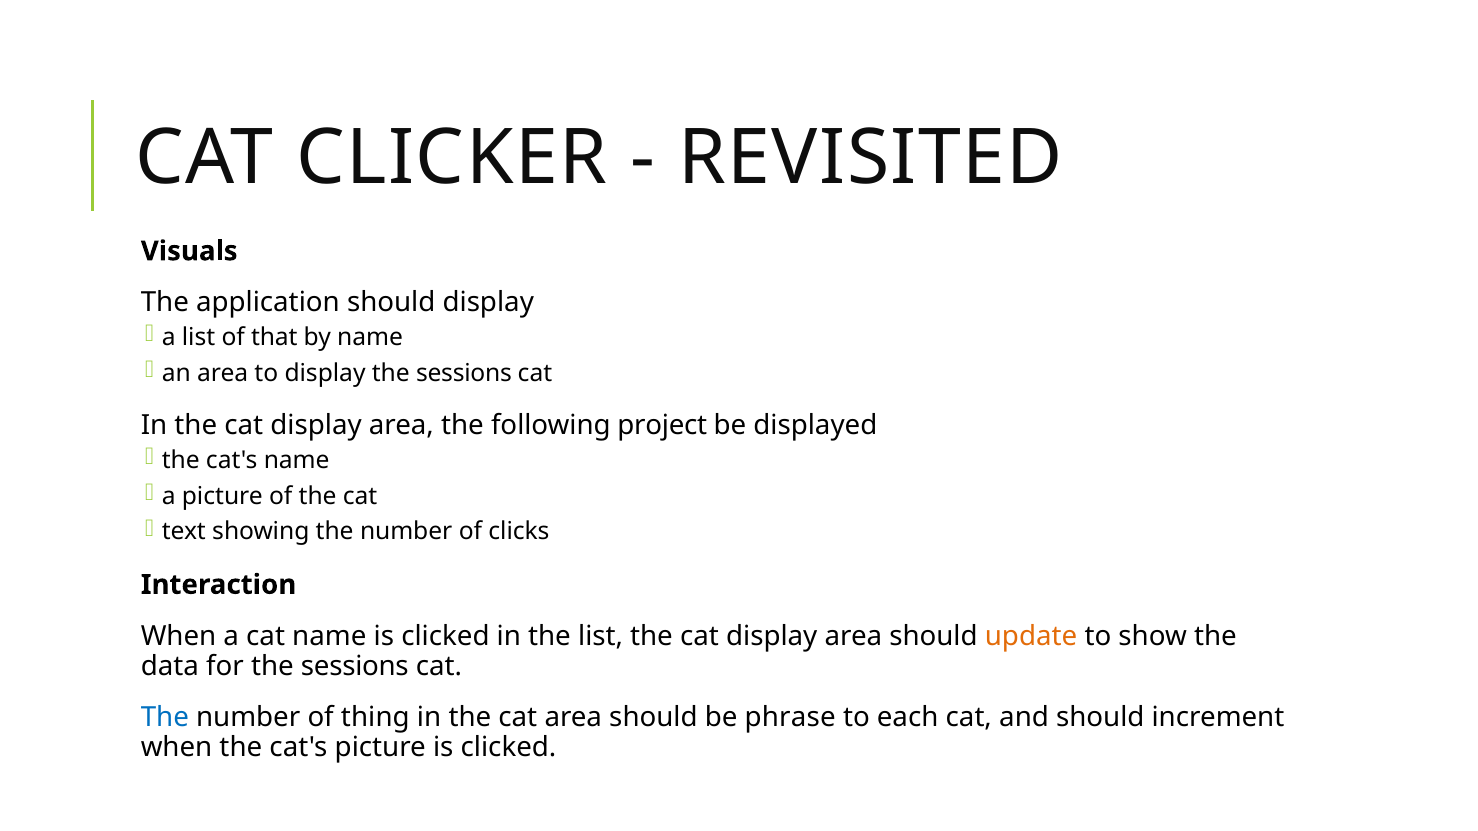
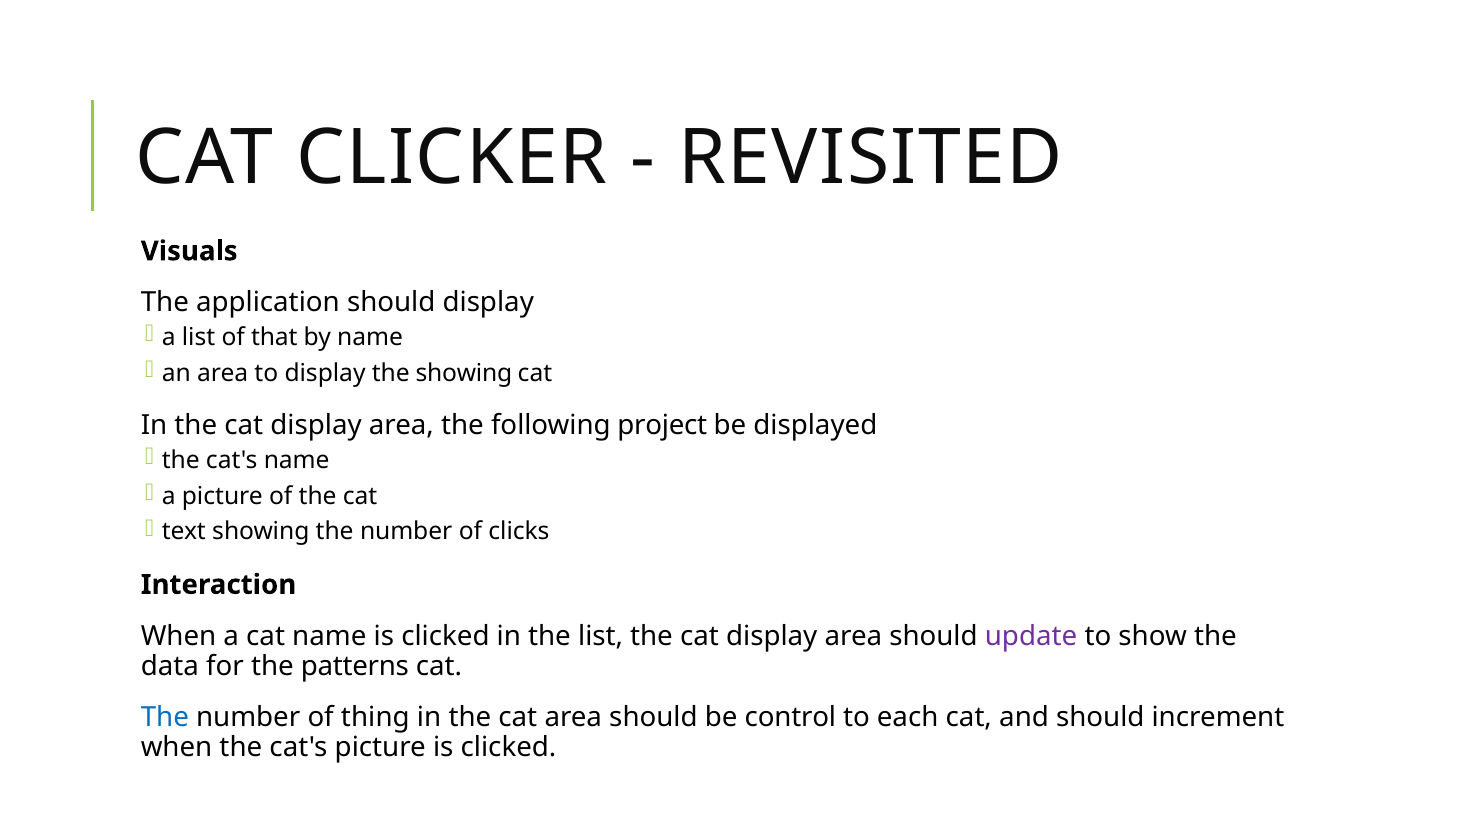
display the sessions: sessions -> showing (464, 373)
update colour: orange -> purple (1031, 636)
for the sessions: sessions -> patterns (355, 666)
phrase: phrase -> control (790, 718)
